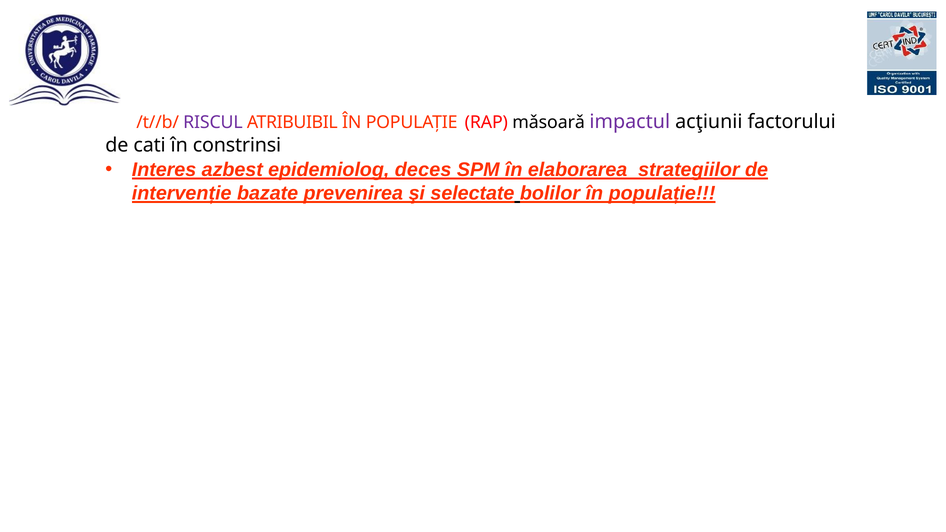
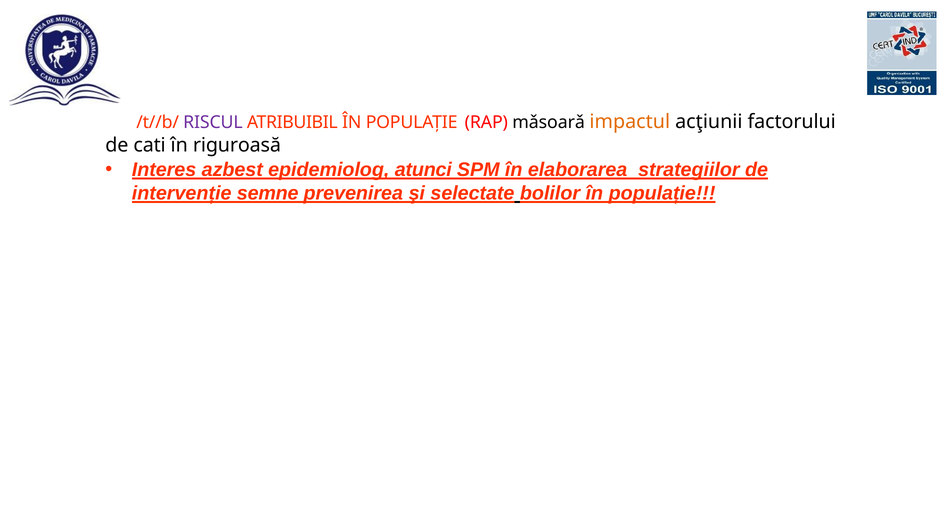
impactul colour: purple -> orange (630, 122)
constrinsi: constrinsi -> riguroasă (237, 145)
deces: deces -> atunci (423, 170)
bazate: bazate -> semne (268, 194)
